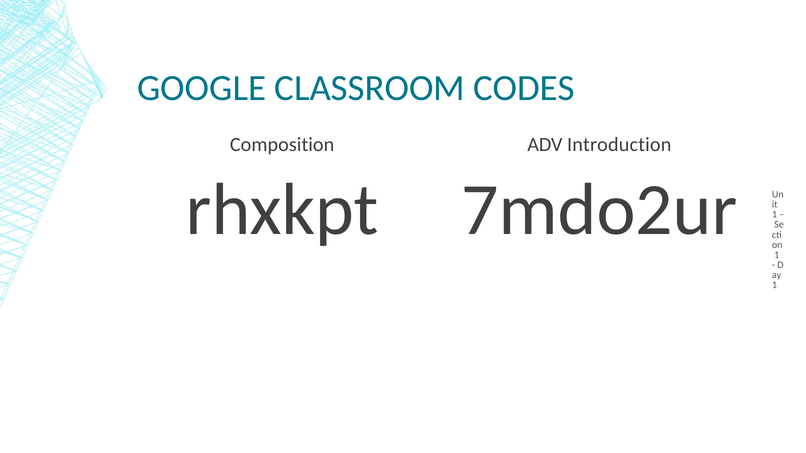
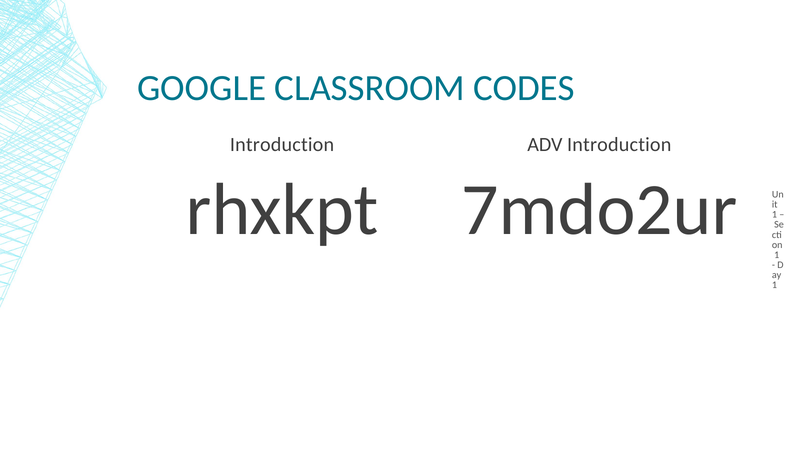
Composition: Composition -> Introduction (282, 145)
